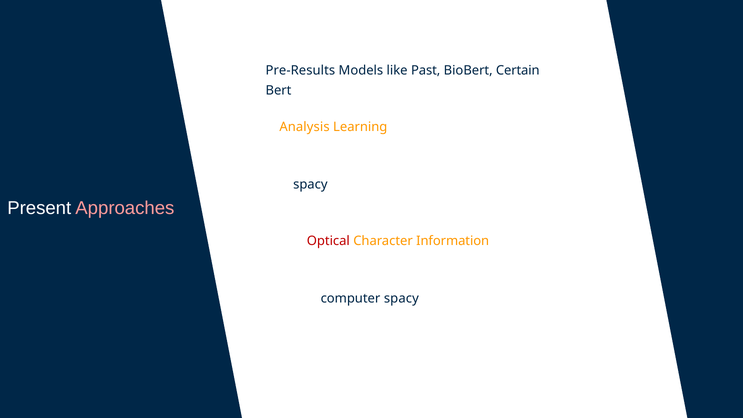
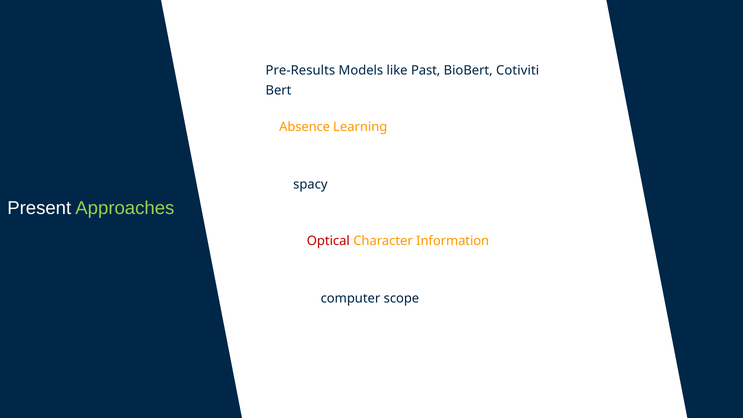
Certain: Certain -> Cotiviti (518, 70)
Analysis: Analysis -> Absence (305, 127)
Approaches colour: pink -> light green (125, 208)
computer spacy: spacy -> scope (401, 298)
